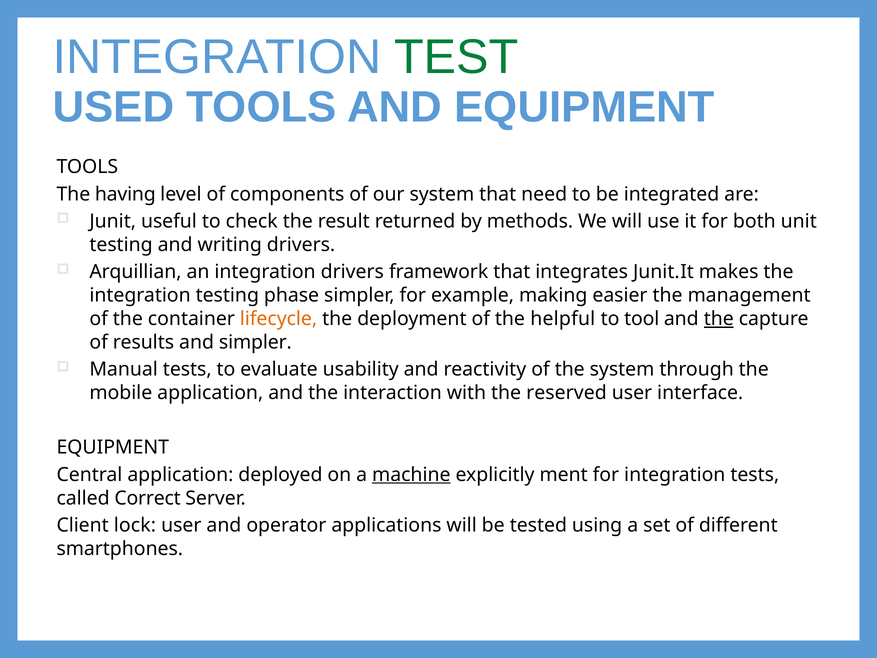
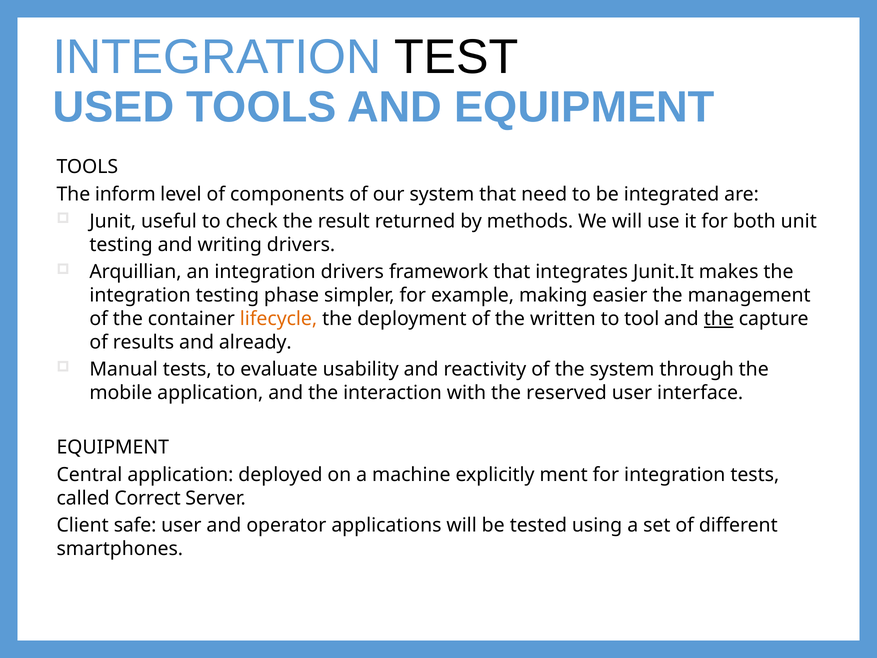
TEST colour: green -> black (456, 57)
having: having -> inform (125, 194)
helpful: helpful -> written (563, 319)
and simpler: simpler -> already (255, 342)
machine underline: present -> none (411, 475)
lock: lock -> safe (135, 525)
